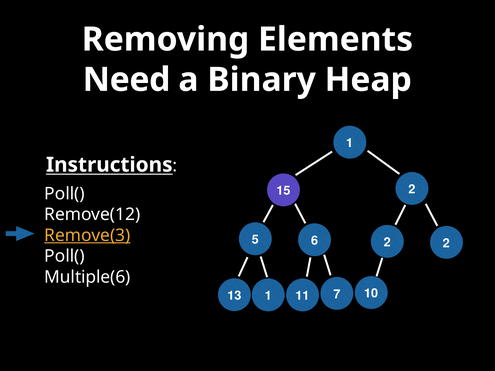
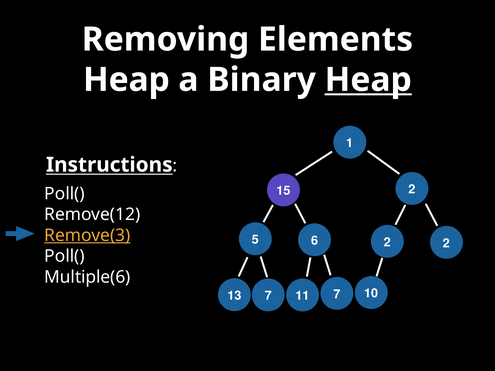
Need: Need -> Heap (126, 80)
Heap underline: none -> present (368, 80)
13 1: 1 -> 7 (268, 296)
